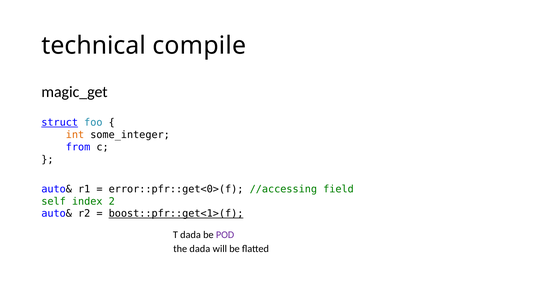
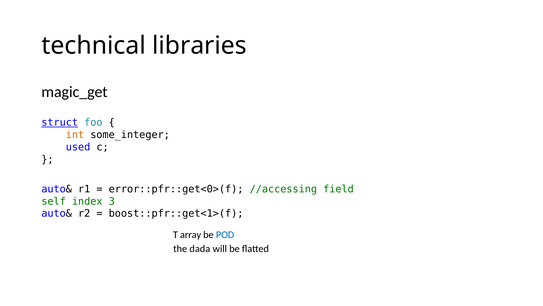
compile: compile -> libraries (200, 46)
from: from -> used (78, 147)
2: 2 -> 3 (112, 201)
boost::pfr::get<1>(f underline: present -> none (176, 213)
T dada: dada -> array (191, 234)
POD colour: purple -> blue (225, 234)
